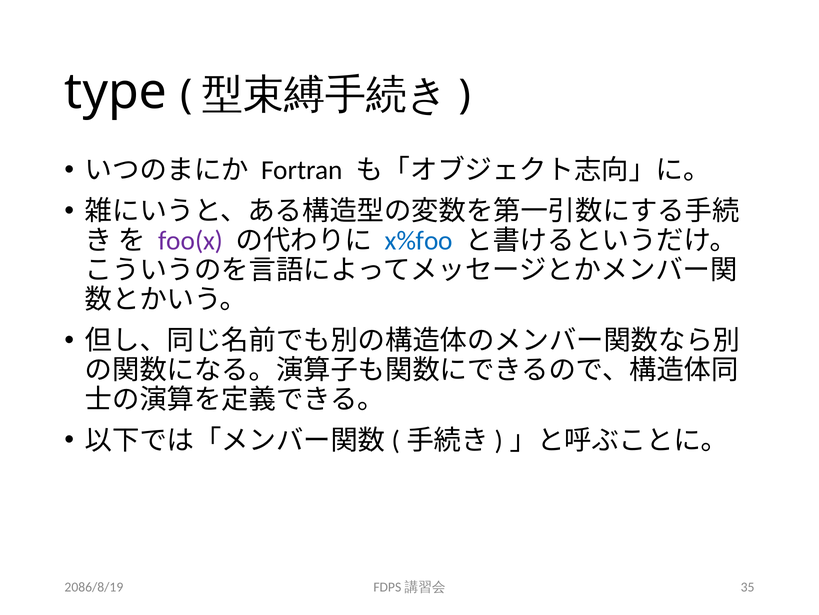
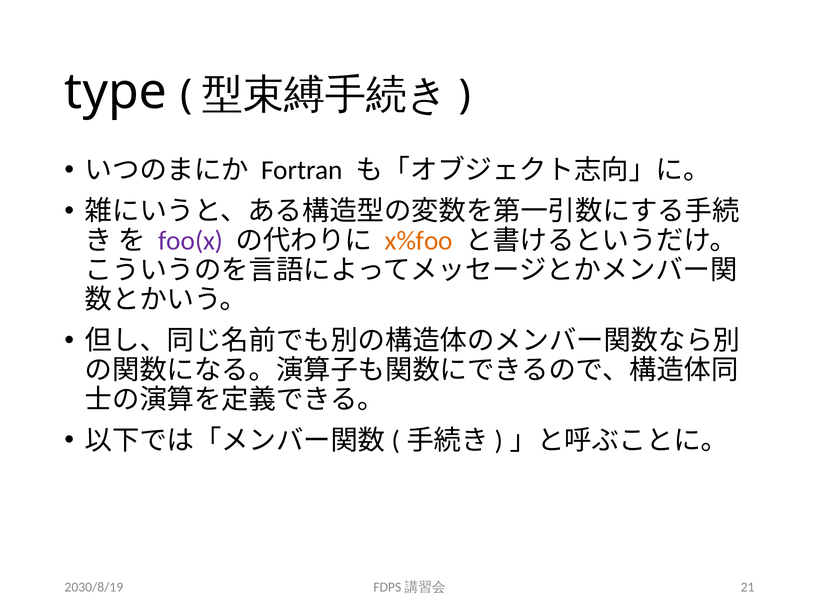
x%foo colour: blue -> orange (419, 240)
2086/8/19: 2086/8/19 -> 2030/8/19 (94, 587)
35: 35 -> 21 (748, 586)
